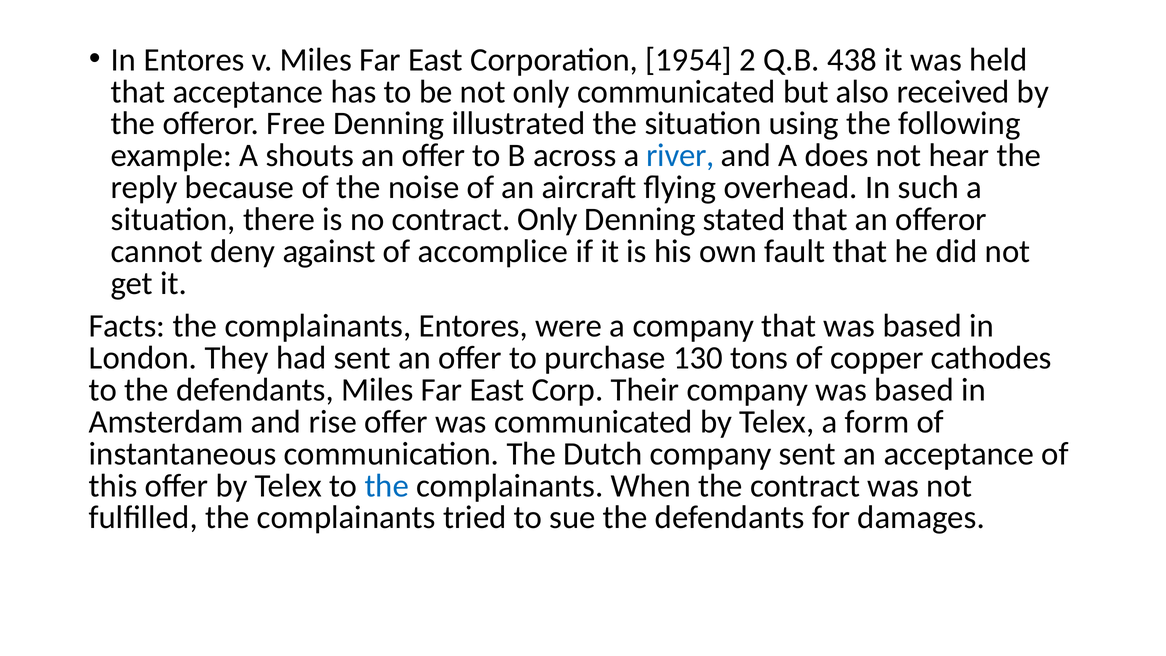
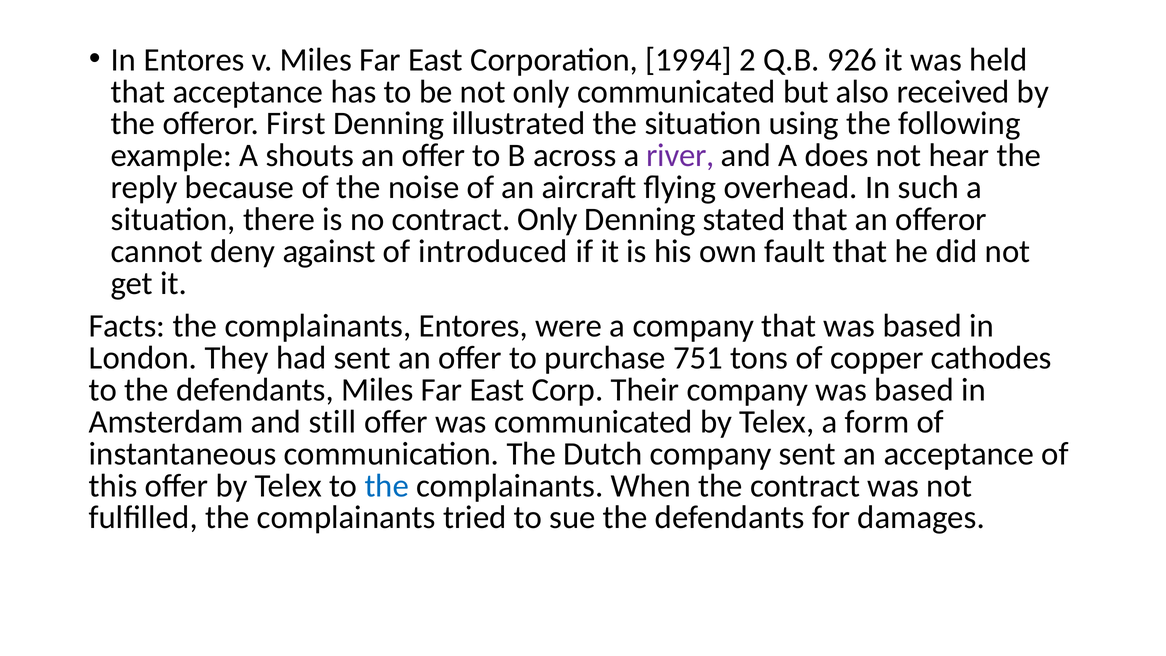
1954: 1954 -> 1994 (689, 60)
438: 438 -> 926 (852, 60)
Free: Free -> First (296, 124)
river colour: blue -> purple (680, 156)
accomplice: accomplice -> introduced (493, 251)
130: 130 -> 751 (698, 358)
rise: rise -> still (333, 422)
